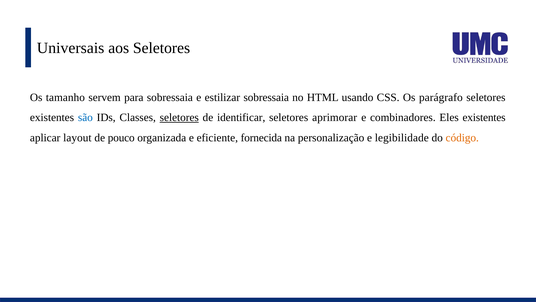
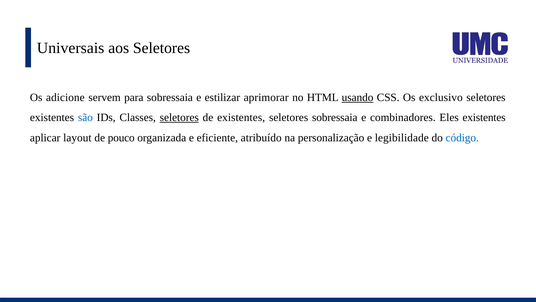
tamanho: tamanho -> adicione (65, 97)
estilizar sobressaia: sobressaia -> aprimorar (266, 97)
usando underline: none -> present (358, 97)
parágrafo: parágrafo -> exclusivo (441, 97)
de identificar: identificar -> existentes (241, 117)
seletores aprimorar: aprimorar -> sobressaia (335, 117)
fornecida: fornecida -> atribuído (261, 137)
código colour: orange -> blue (462, 137)
